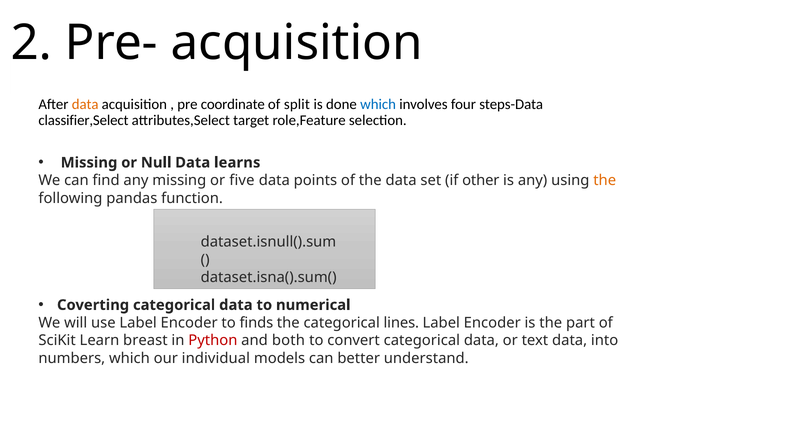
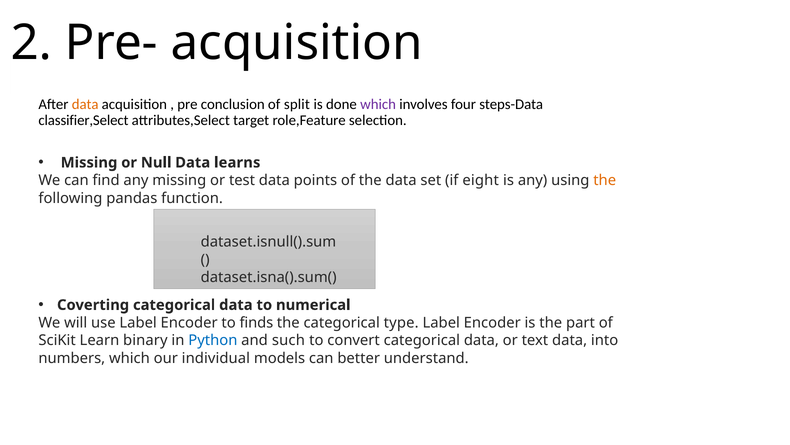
coordinate: coordinate -> conclusion (233, 104)
which colour: blue -> purple (378, 104)
five: five -> test (242, 180)
other: other -> eight (481, 180)
lines: lines -> type (401, 322)
breast: breast -> binary (145, 340)
Python colour: red -> blue (213, 340)
both: both -> such (288, 340)
